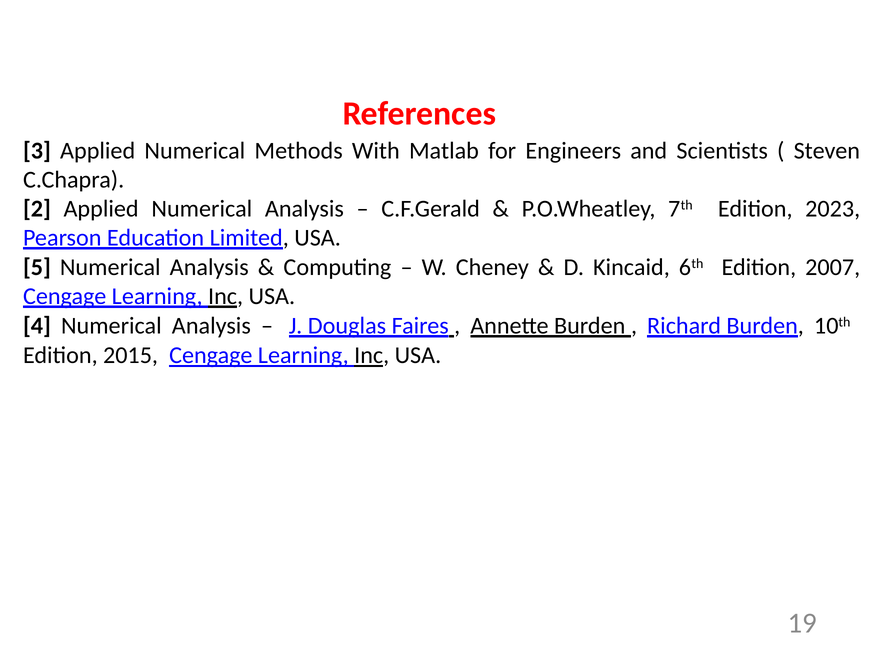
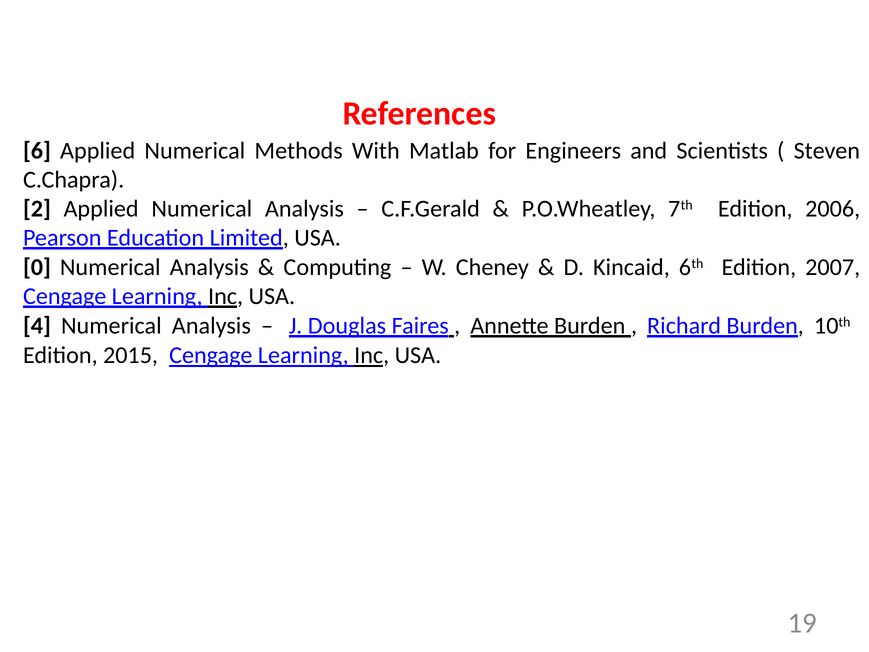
3: 3 -> 6 (37, 151)
2023: 2023 -> 2006 (833, 209)
5: 5 -> 0 (37, 267)
